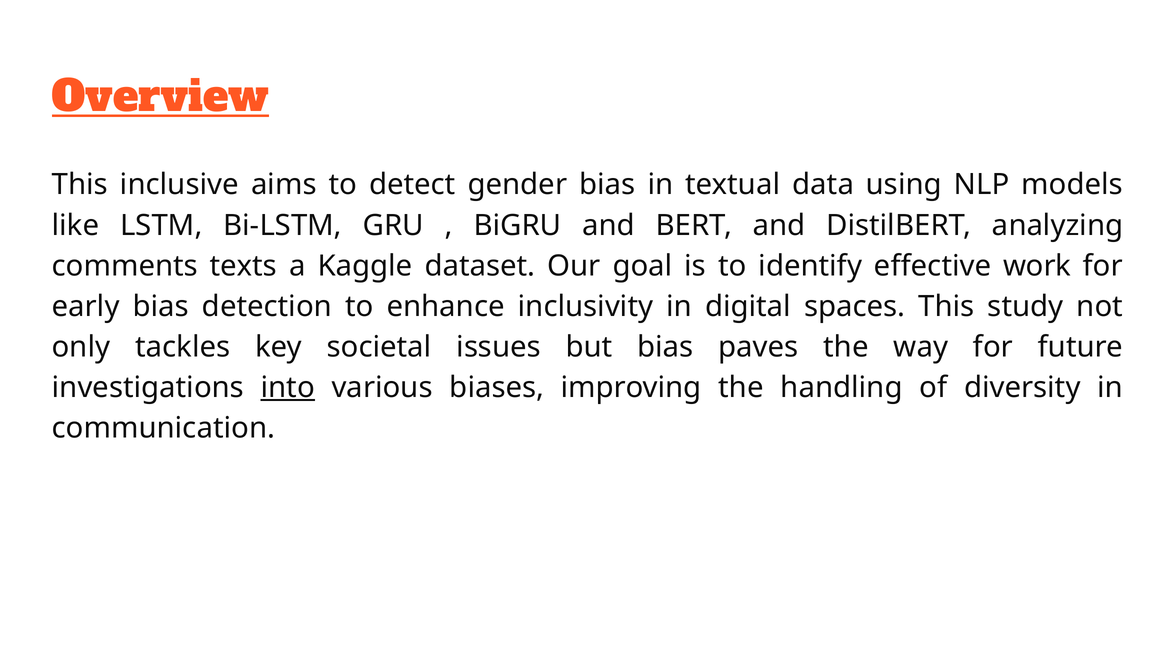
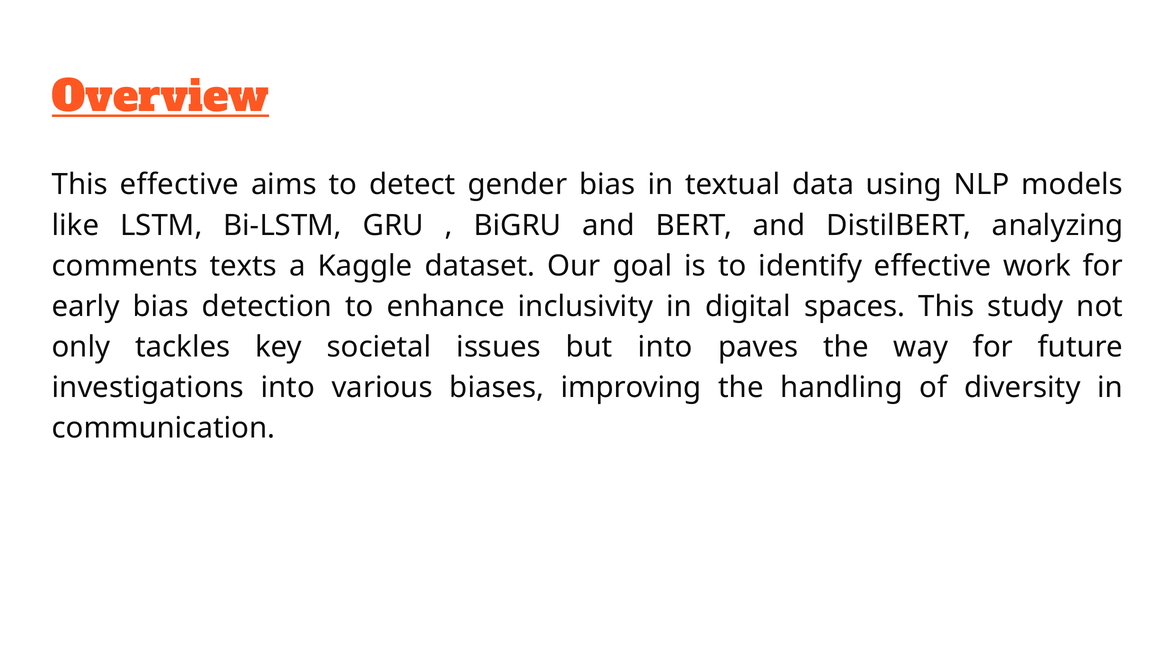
This inclusive: inclusive -> effective (179, 185)
but bias: bias -> into (665, 347)
into underline: present -> none (288, 388)
